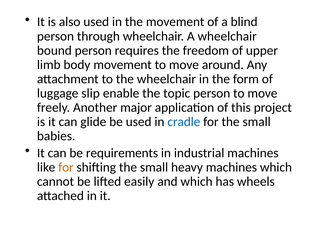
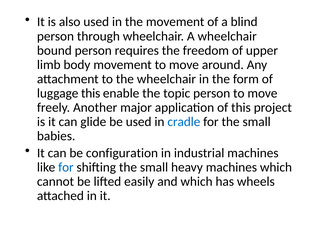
luggage slip: slip -> this (91, 93)
requirements: requirements -> configuration (122, 153)
for colour: orange -> blue (66, 168)
